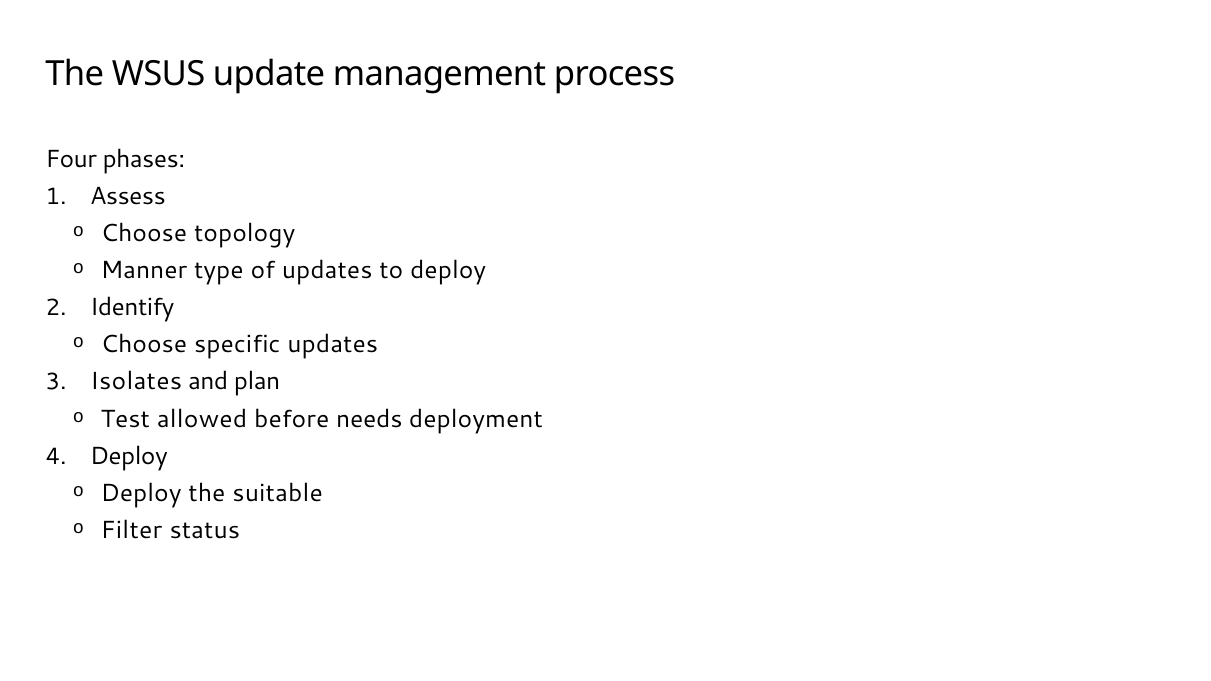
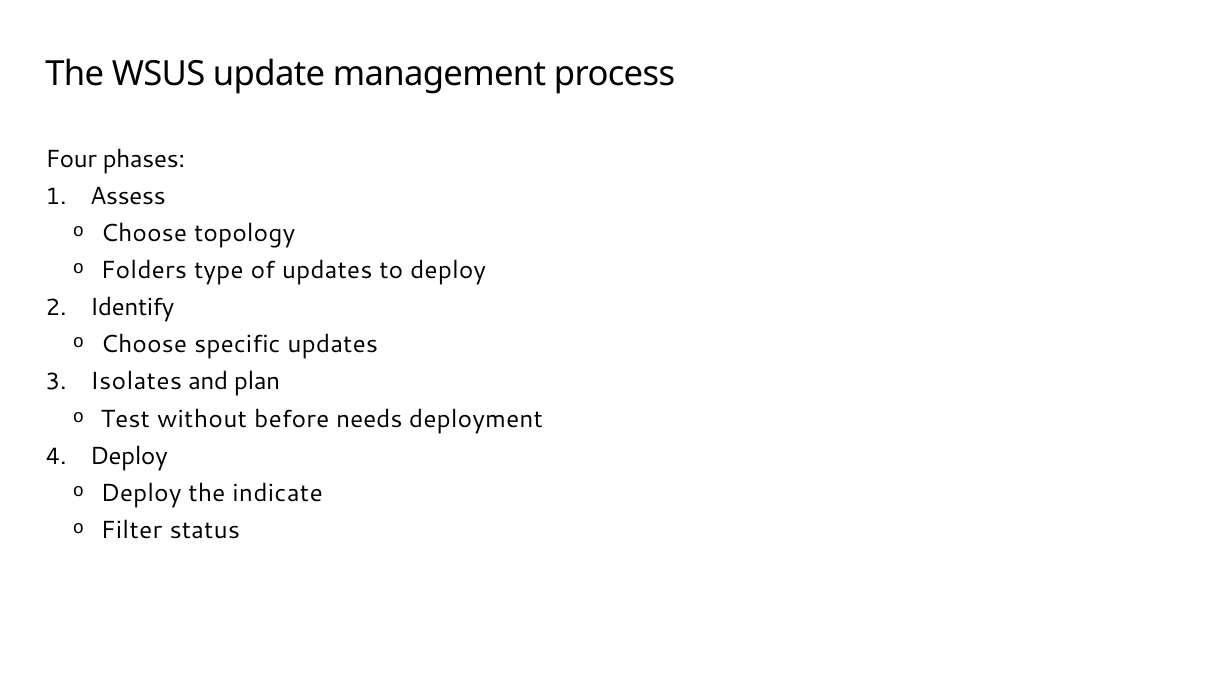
Manner: Manner -> Folders (144, 270)
allowed: allowed -> without (202, 419)
suitable: suitable -> indicate (278, 493)
